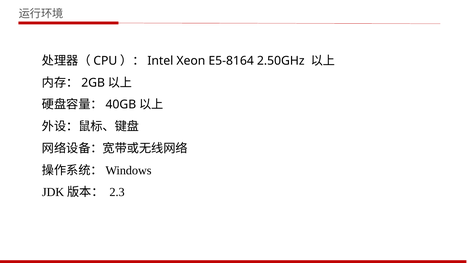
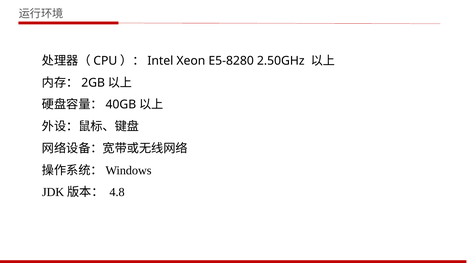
E5-8164: E5-8164 -> E5-8280 (231, 61)
2.3: 2.3 -> 4.8 (117, 192)
